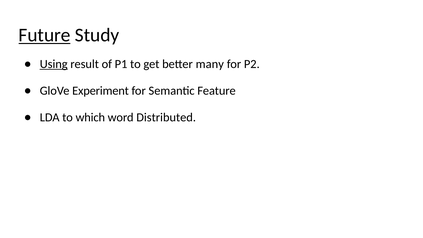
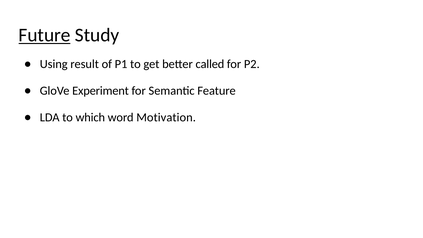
Using underline: present -> none (54, 64)
many: many -> called (210, 64)
Distributed: Distributed -> Motivation (166, 117)
